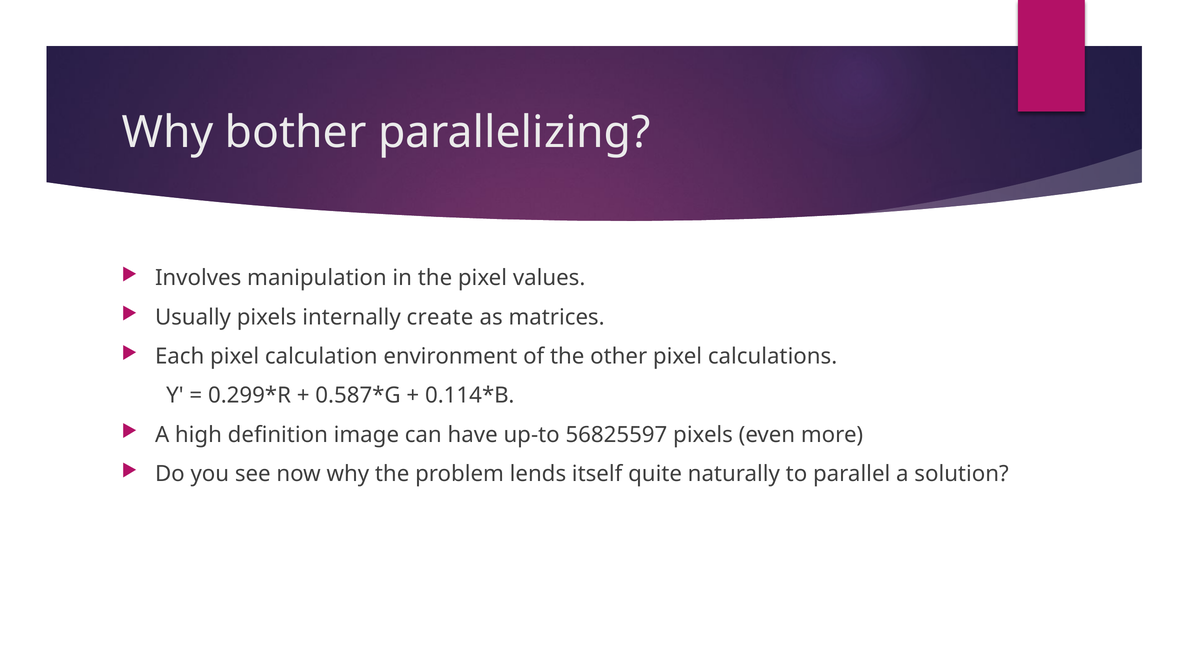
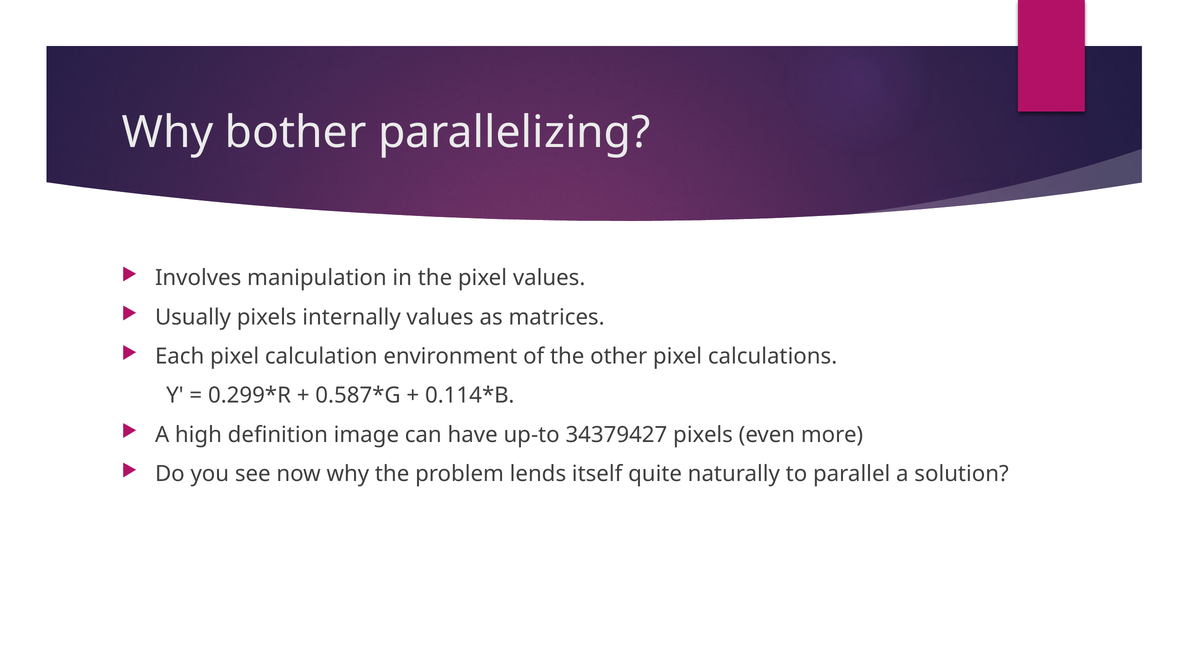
internally create: create -> values (440, 317)
56825597: 56825597 -> 34379427 (616, 435)
